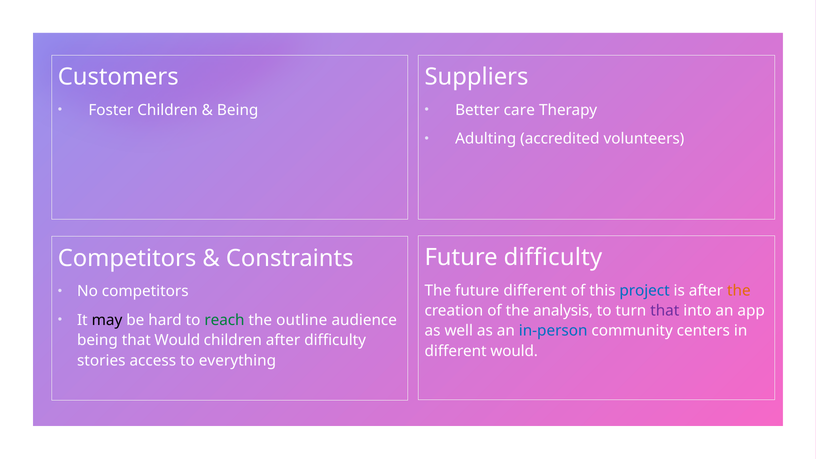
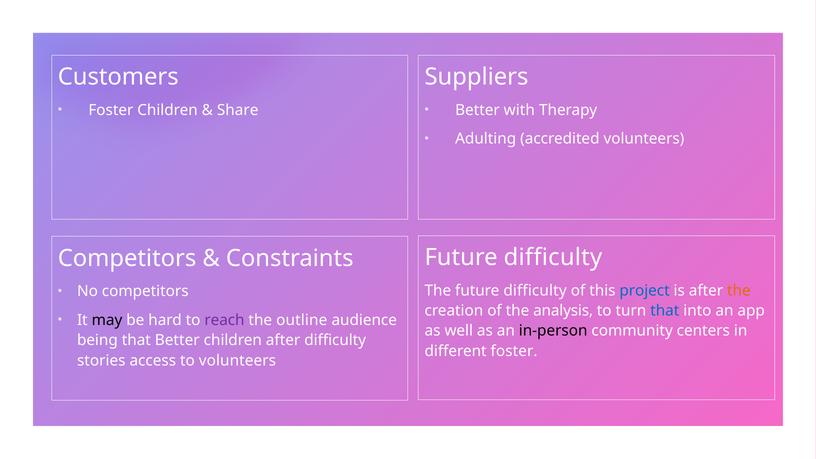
Being: Being -> Share (238, 110)
care: care -> with (519, 110)
The future different: different -> difficulty (535, 291)
that colour: purple -> blue (665, 311)
reach colour: green -> purple (225, 320)
in-person colour: blue -> black (553, 331)
that Would: Would -> Better (177, 340)
different would: would -> foster (514, 351)
to everything: everything -> volunteers (237, 360)
